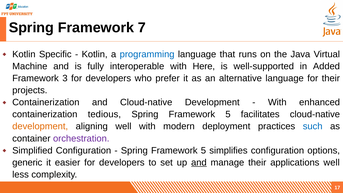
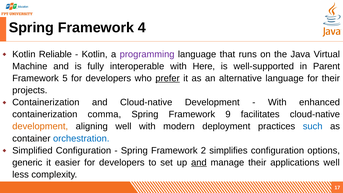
7: 7 -> 4 (142, 28)
Specific: Specific -> Reliable (55, 54)
programming colour: blue -> purple (147, 54)
Added: Added -> Parent (327, 66)
3: 3 -> 5 (65, 78)
prefer underline: none -> present (168, 78)
tedious: tedious -> comma (104, 114)
5: 5 -> 9 (228, 114)
orchestration colour: purple -> blue (81, 138)
5: 5 -> 2 (203, 150)
